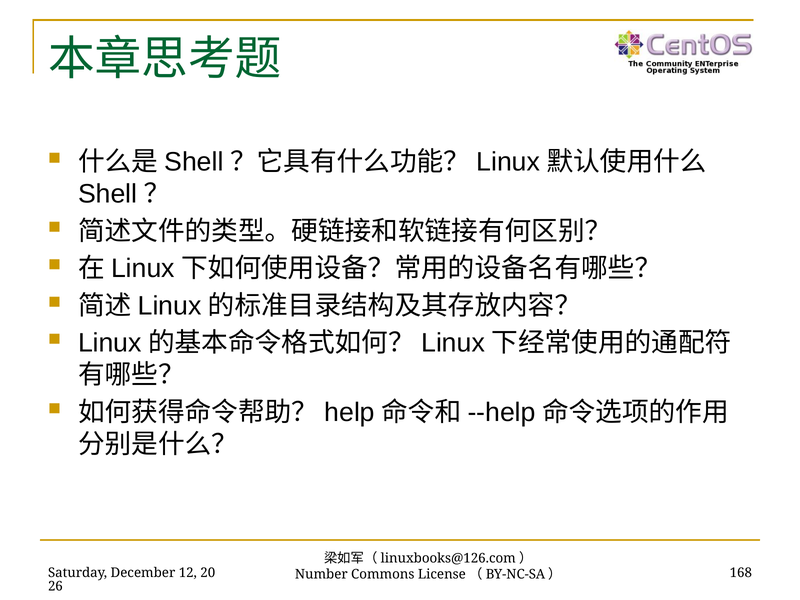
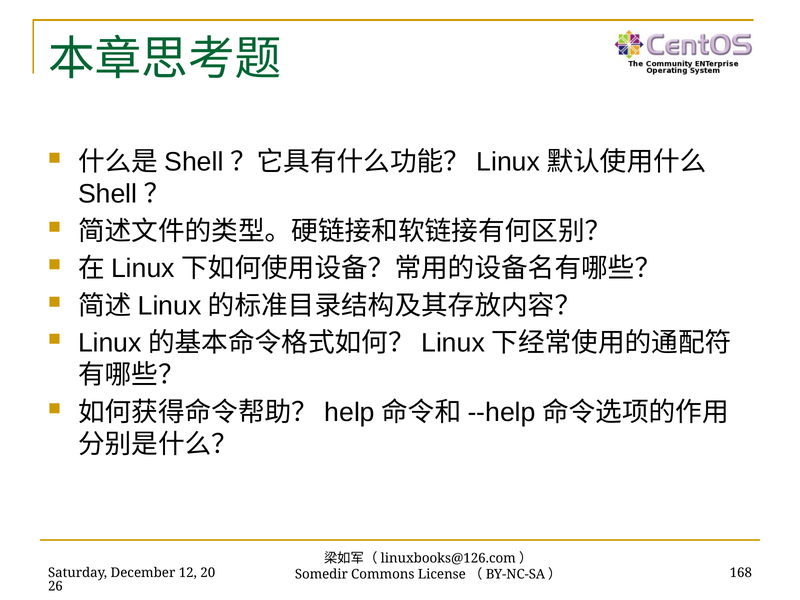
Number: Number -> Somedir (321, 575)
